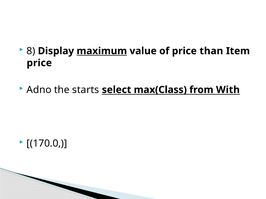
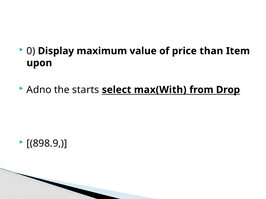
8: 8 -> 0 (31, 51)
maximum underline: present -> none (102, 51)
price: price -> upon (39, 63)
max(Class: max(Class -> max(With (160, 90)
With: With -> Drop (228, 90)
170.0: 170.0 -> 898.9 (47, 144)
